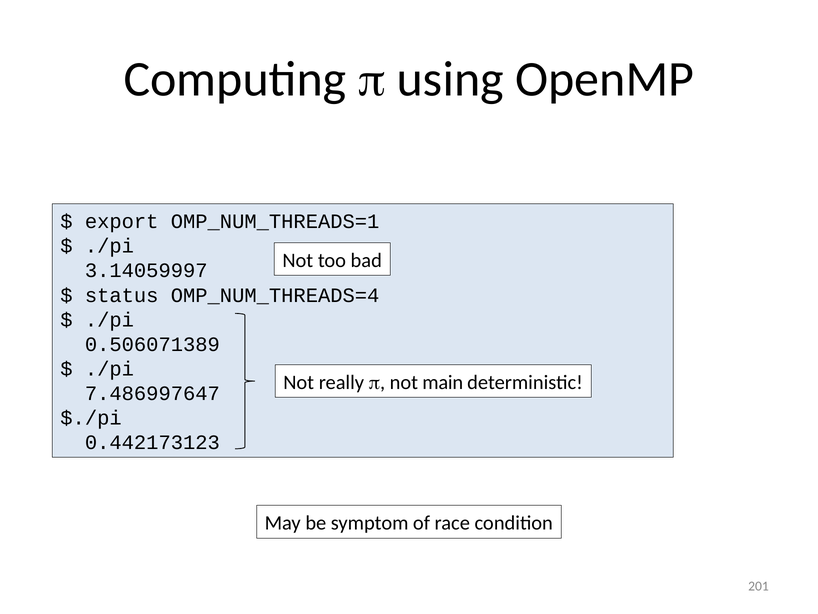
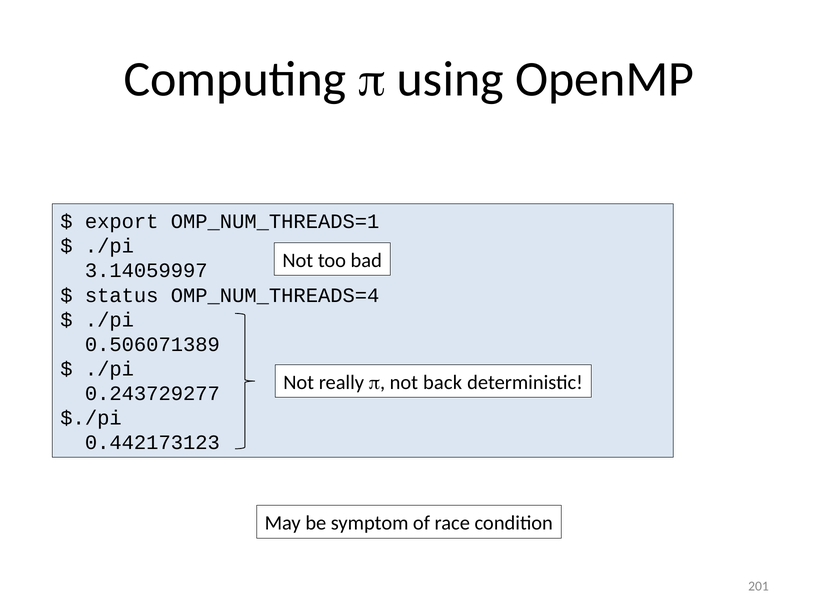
main: main -> back (443, 382)
7.486997647: 7.486997647 -> 0.243729277 (152, 393)
